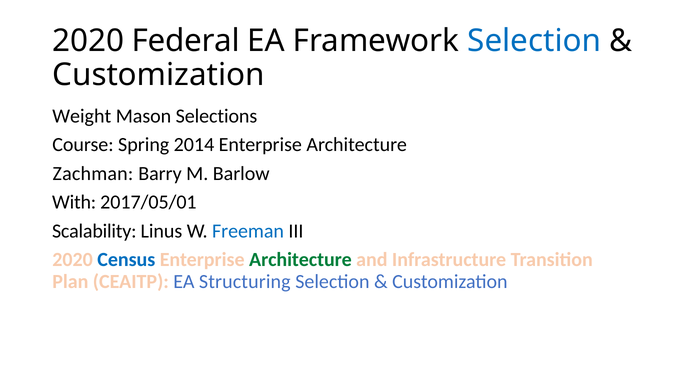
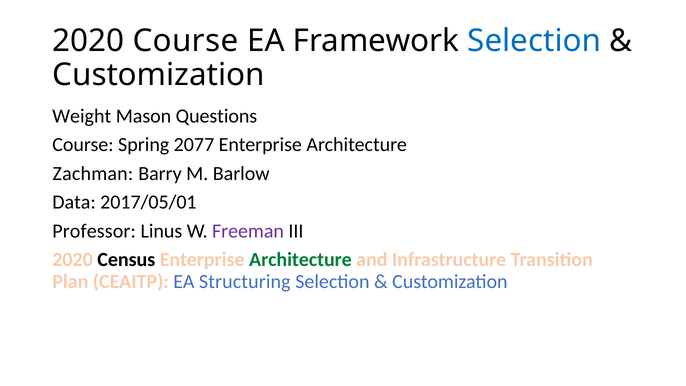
2020 Federal: Federal -> Course (185, 41)
Selections: Selections -> Questions (216, 116)
2014: 2014 -> 2077 (194, 145)
With: With -> Data (74, 202)
Scalability: Scalability -> Professor (94, 231)
Freeman colour: blue -> purple (248, 231)
Census colour: blue -> black (126, 260)
